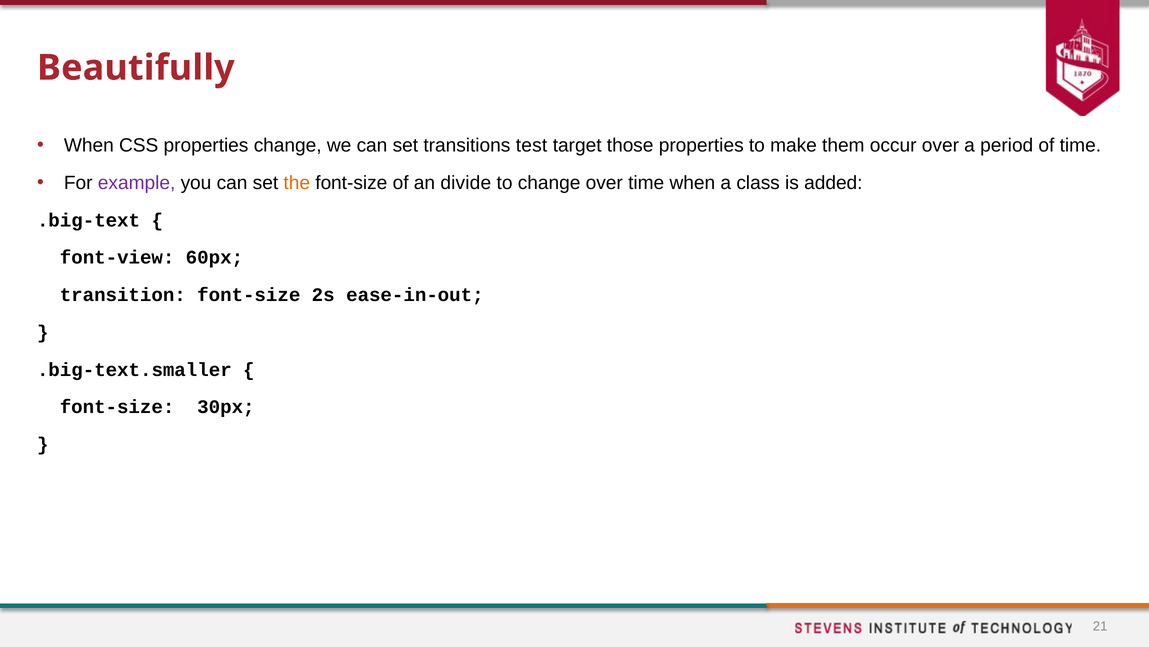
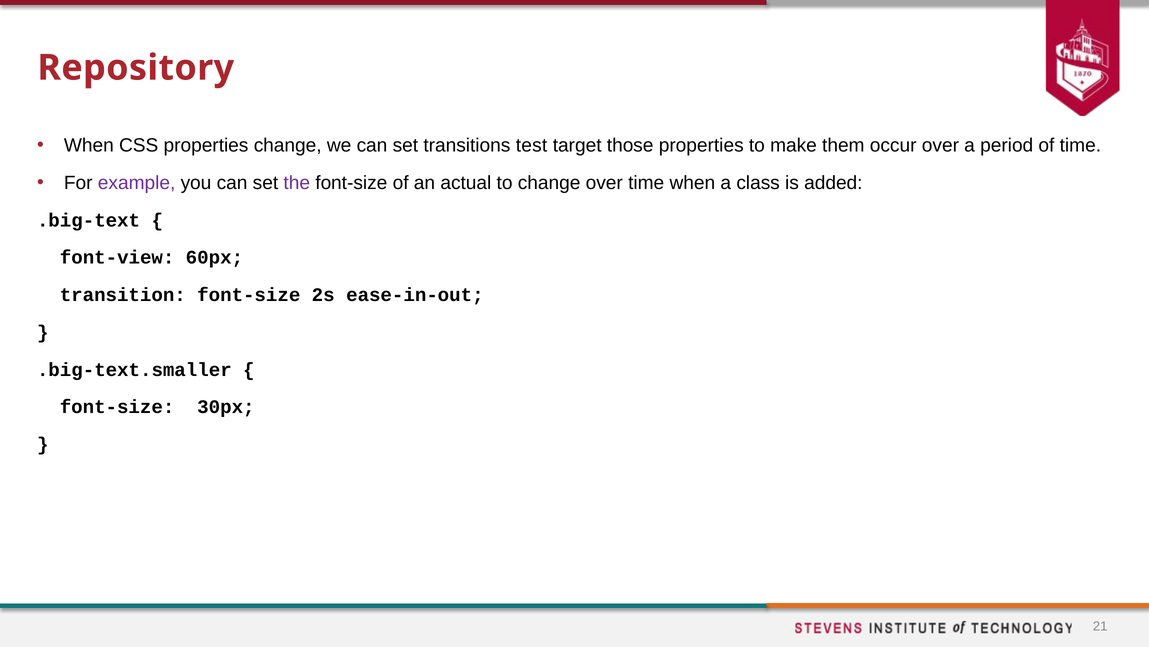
Beautifully: Beautifully -> Repository (136, 68)
the colour: orange -> purple (297, 183)
divide: divide -> actual (466, 183)
